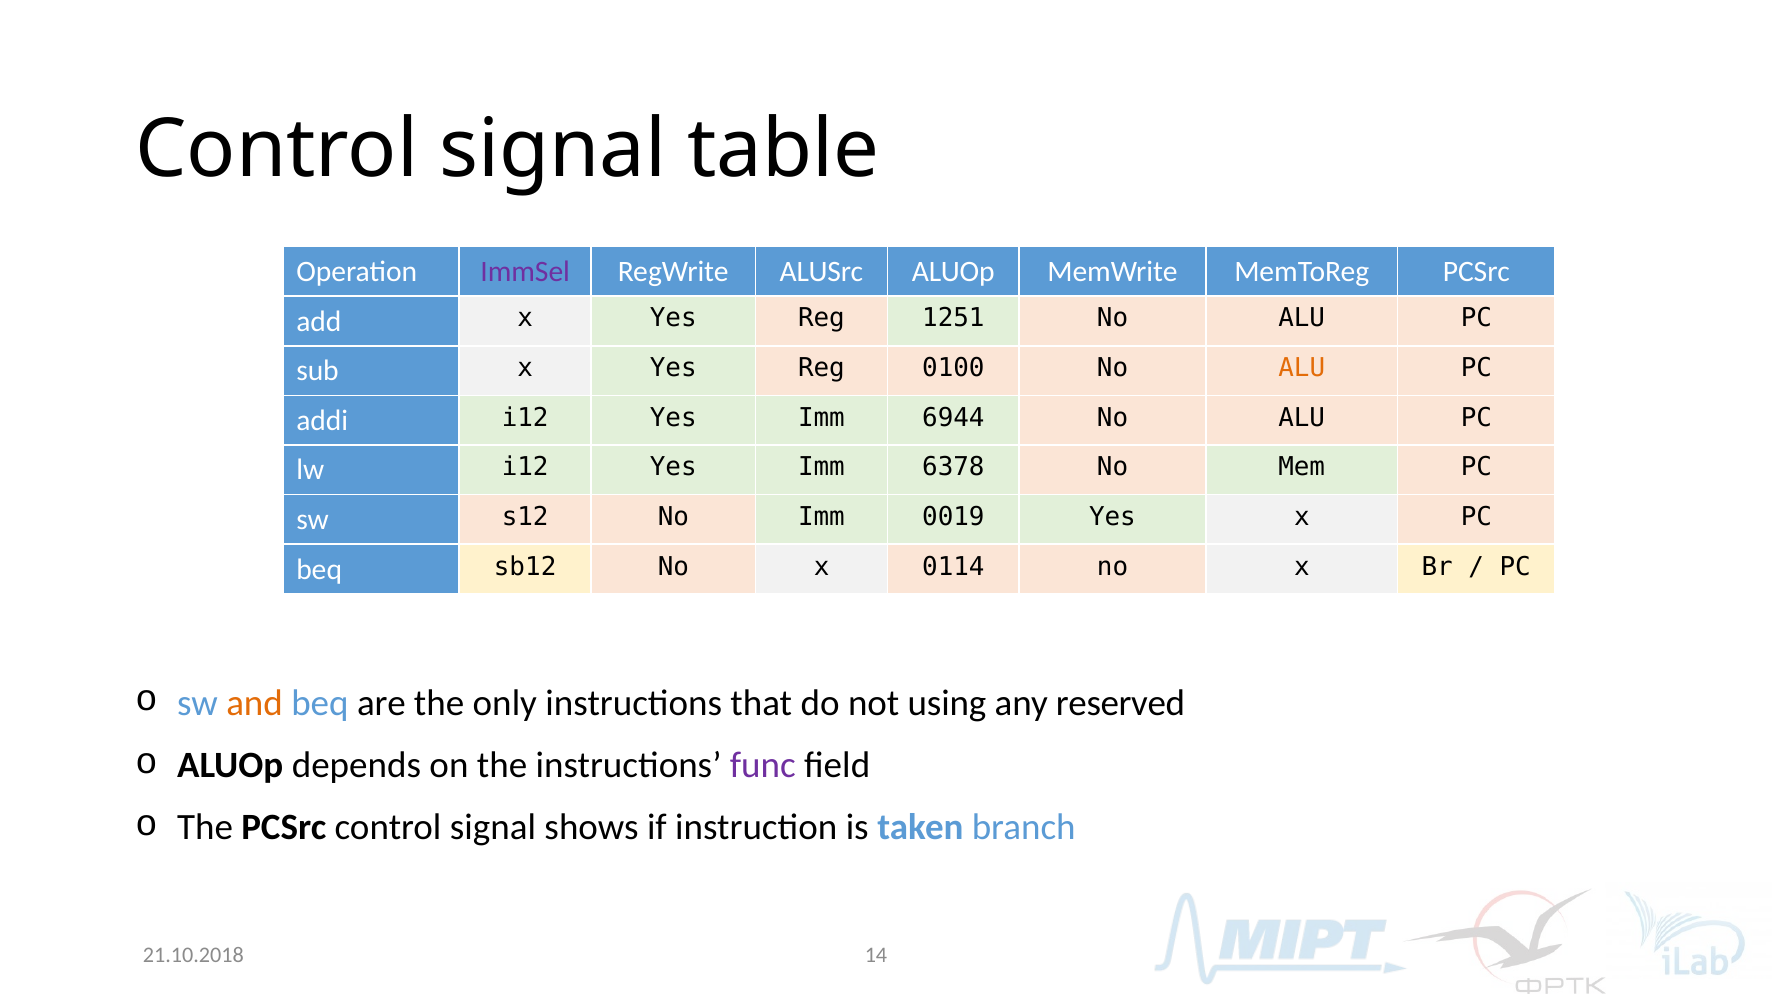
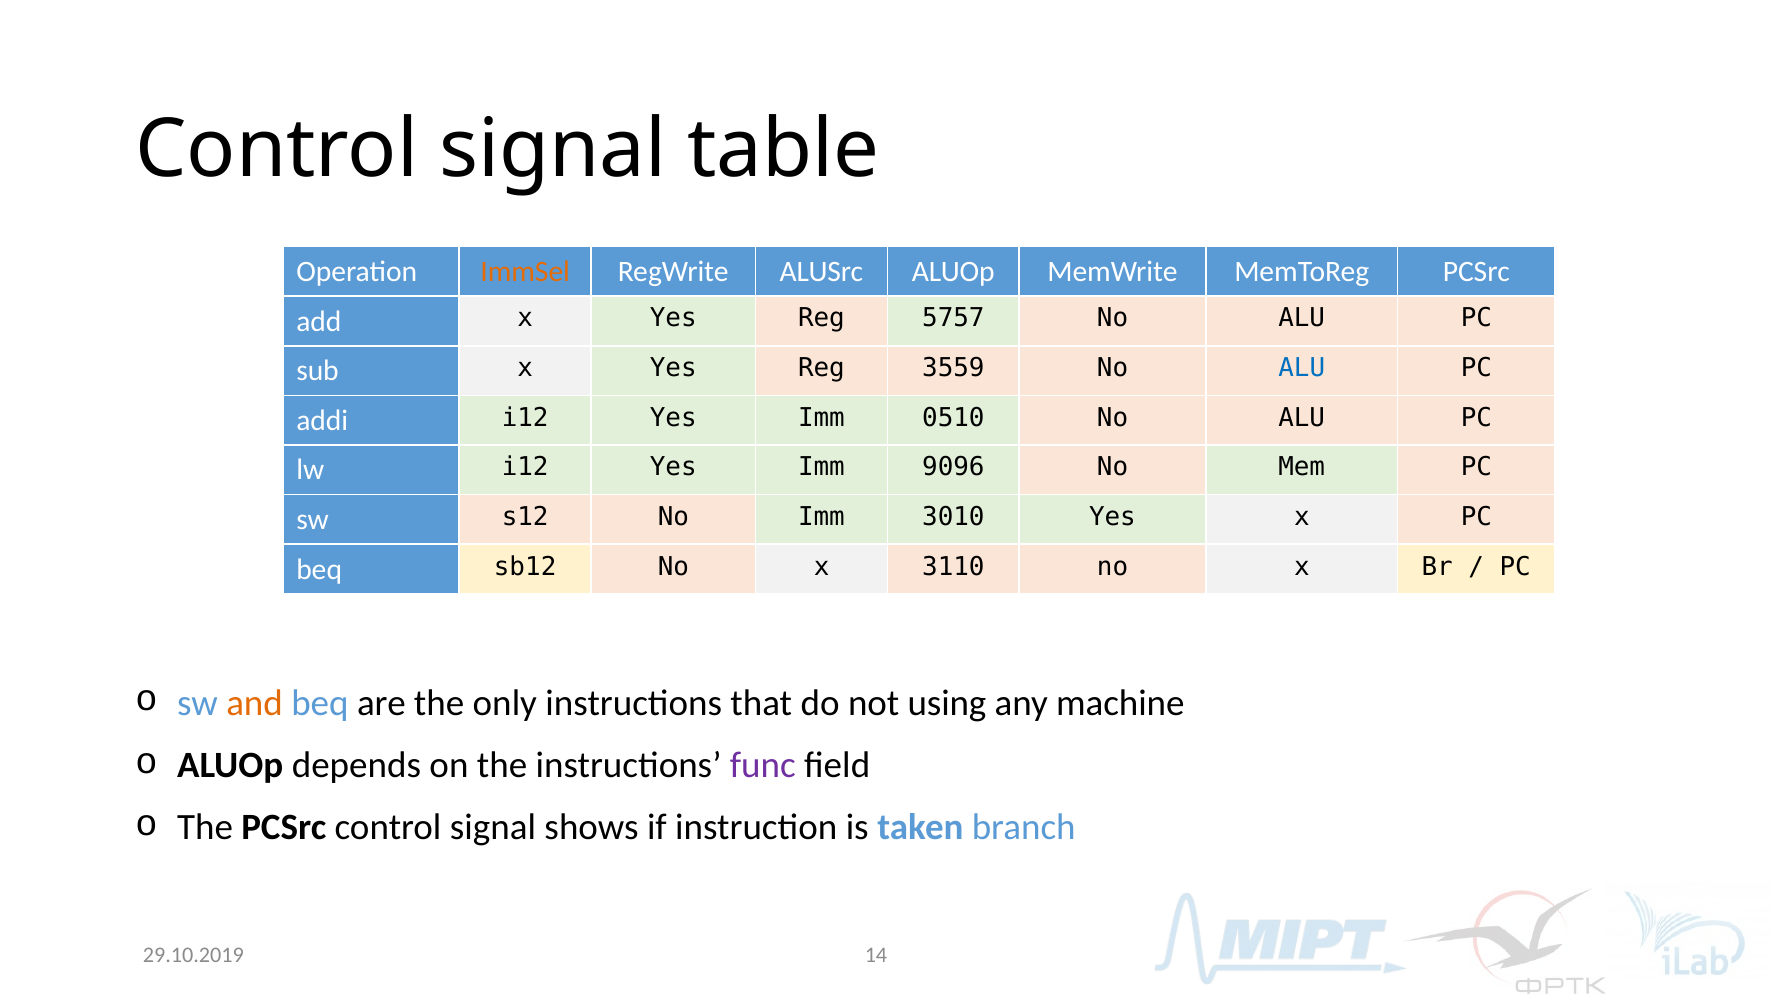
ImmSel colour: purple -> orange (525, 272)
1251: 1251 -> 5757 (953, 318)
0100: 0100 -> 3559 (953, 368)
ALU colour: orange -> blue (1302, 368)
6944: 6944 -> 0510 (953, 417)
6378: 6378 -> 9096 (953, 467)
0019: 0019 -> 3010 (953, 517)
0114: 0114 -> 3110 (953, 566)
reserved: reserved -> machine (1120, 703)
21.10.2018: 21.10.2018 -> 29.10.2019 (193, 955)
